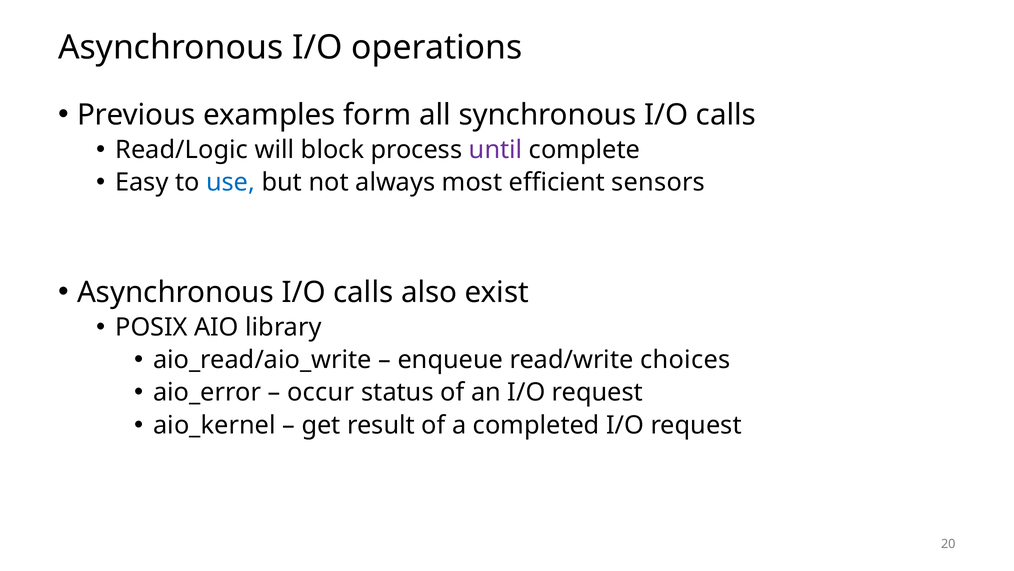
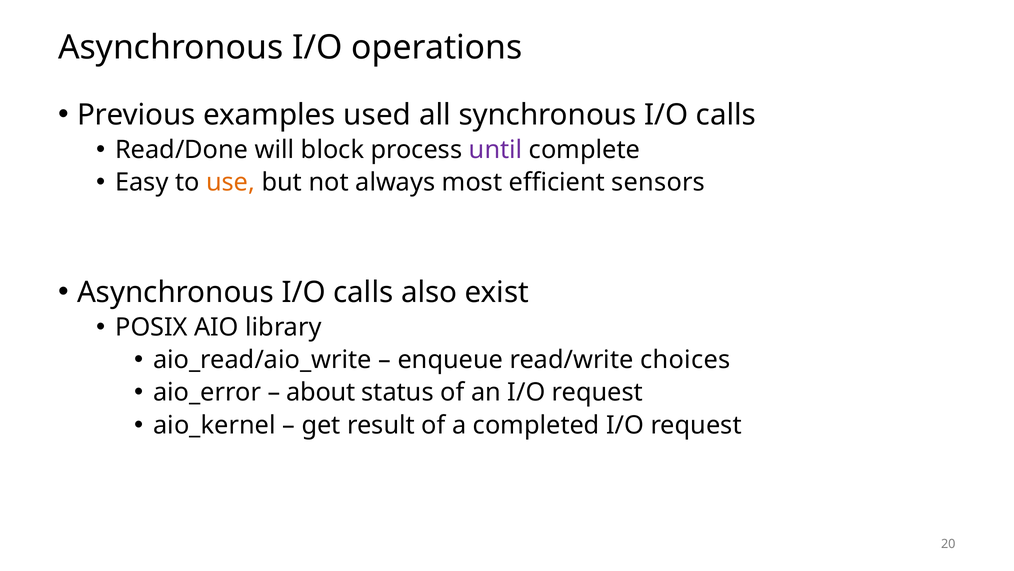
form: form -> used (377, 115)
Read/Logic: Read/Logic -> Read/Done (182, 150)
use colour: blue -> orange (231, 182)
occur: occur -> about (321, 392)
